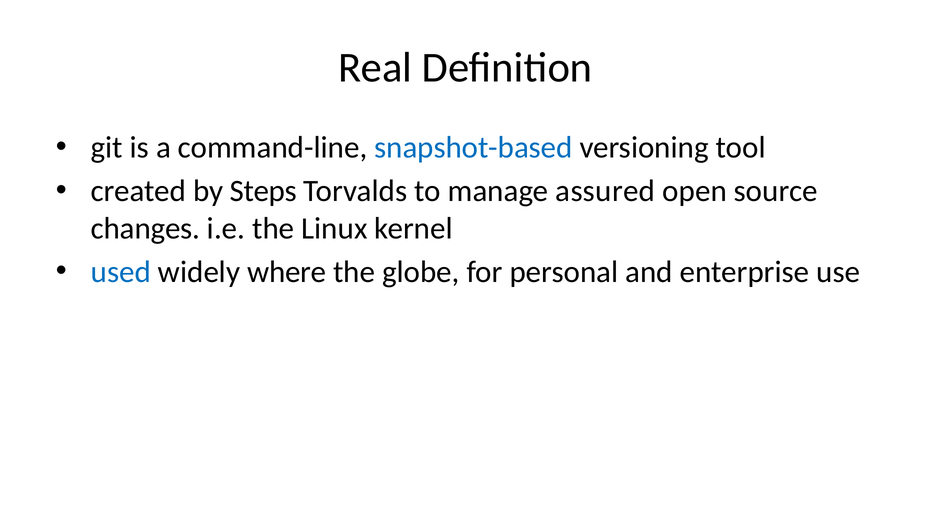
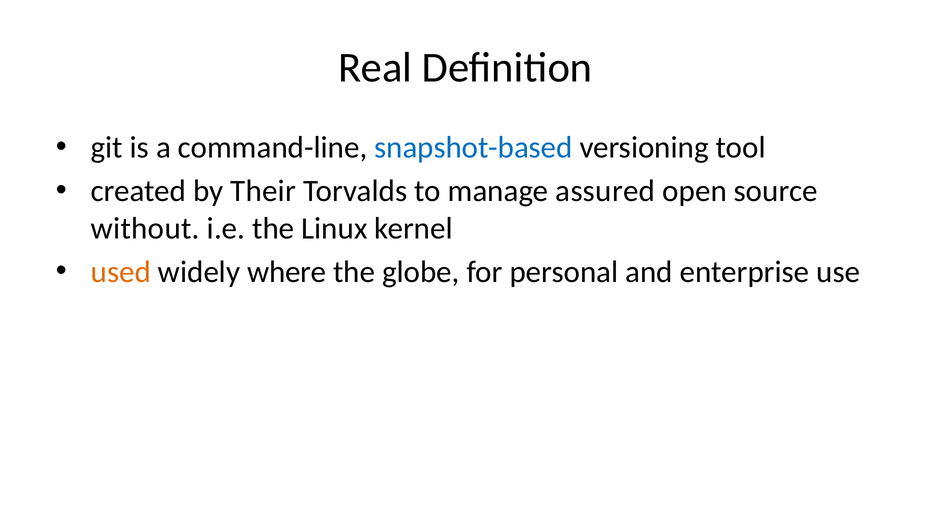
Steps: Steps -> Their (263, 191)
changes: changes -> without (145, 228)
used colour: blue -> orange (121, 272)
